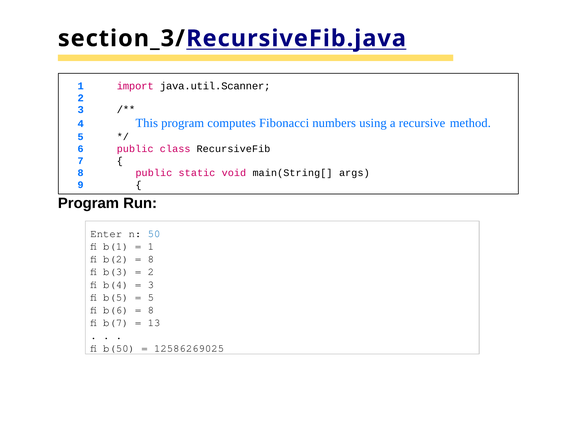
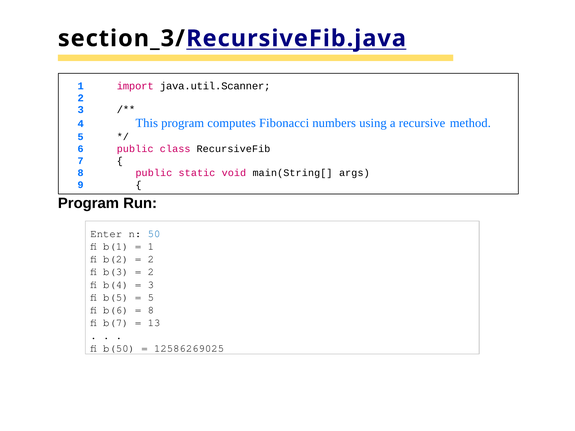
8: 8 -> 2 (151, 259)
